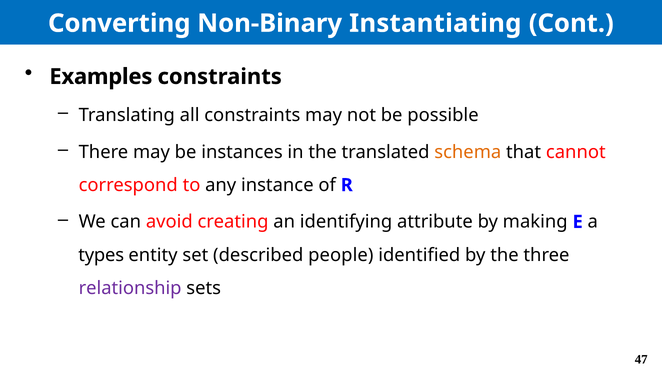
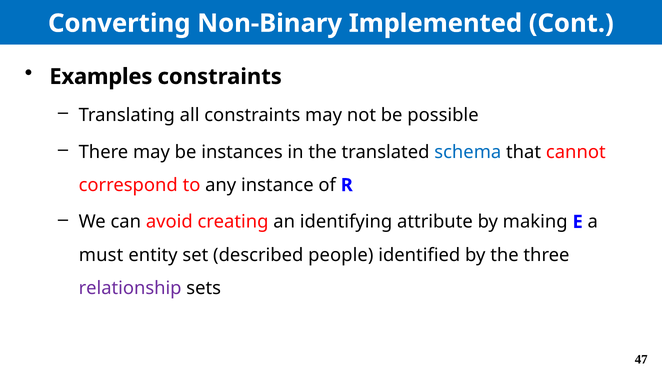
Instantiating: Instantiating -> Implemented (435, 23)
schema colour: orange -> blue (468, 152)
types: types -> must (101, 255)
